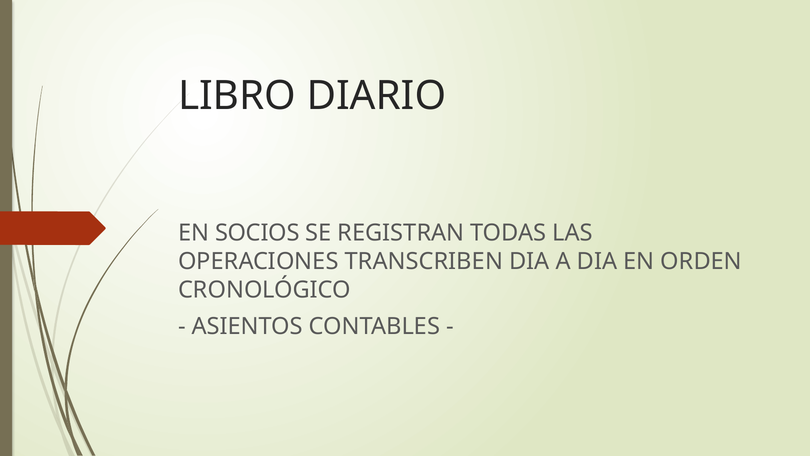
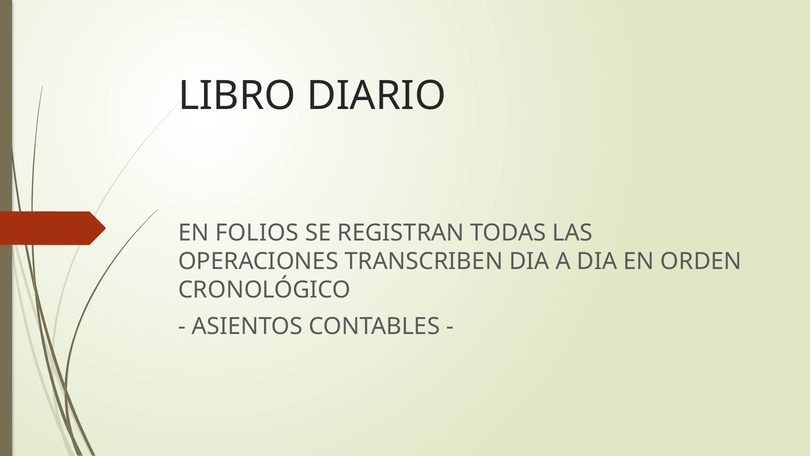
SOCIOS: SOCIOS -> FOLIOS (257, 233)
